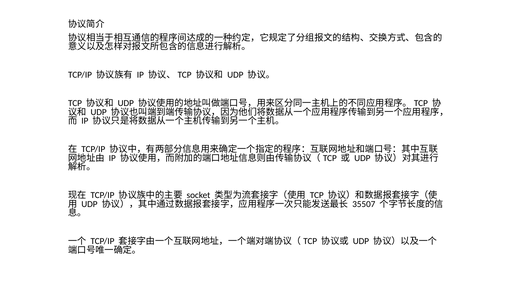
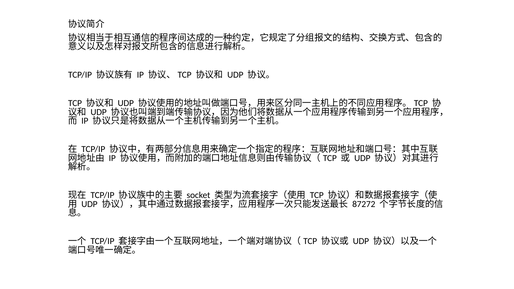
35507: 35507 -> 87272 (364, 204)
